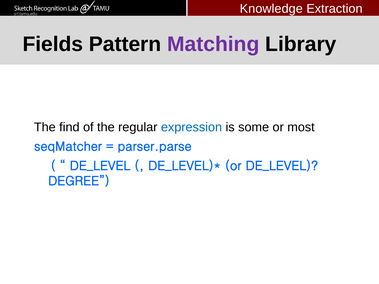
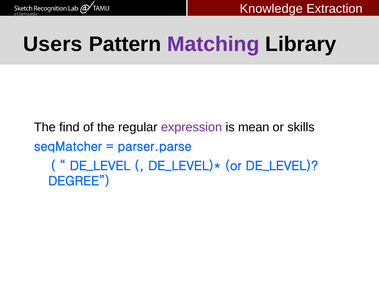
Fields: Fields -> Users (53, 44)
expression colour: blue -> purple (192, 127)
some: some -> mean (254, 127)
most: most -> skills (301, 127)
